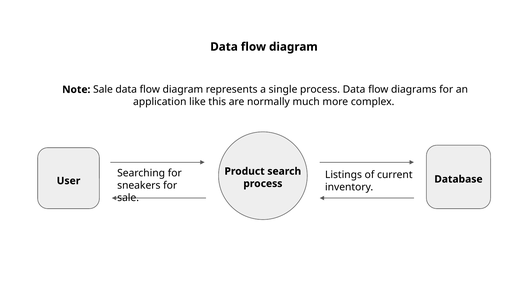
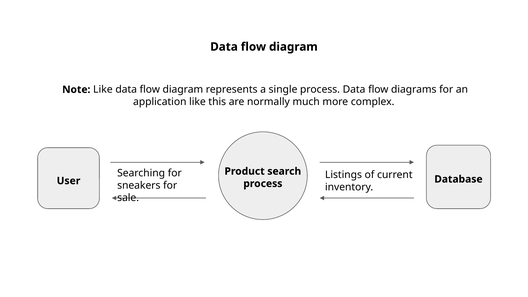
Note Sale: Sale -> Like (103, 90)
